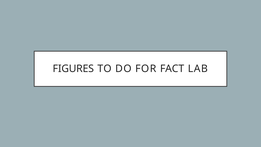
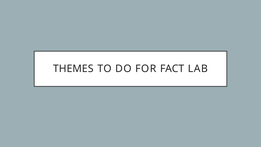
FIGURES: FIGURES -> THEMES (73, 69)
